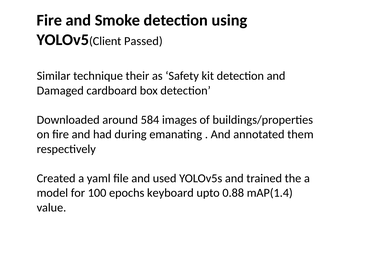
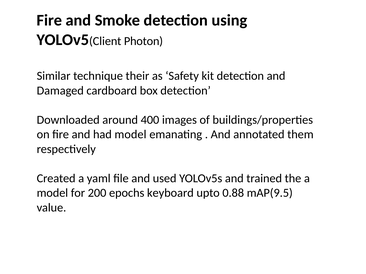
Passed: Passed -> Photon (143, 41)
584: 584 -> 400 (150, 120)
had during: during -> model (131, 135)
100: 100 -> 200 (97, 193)
mAP(1.4: mAP(1.4 -> mAP(9.5 (270, 193)
